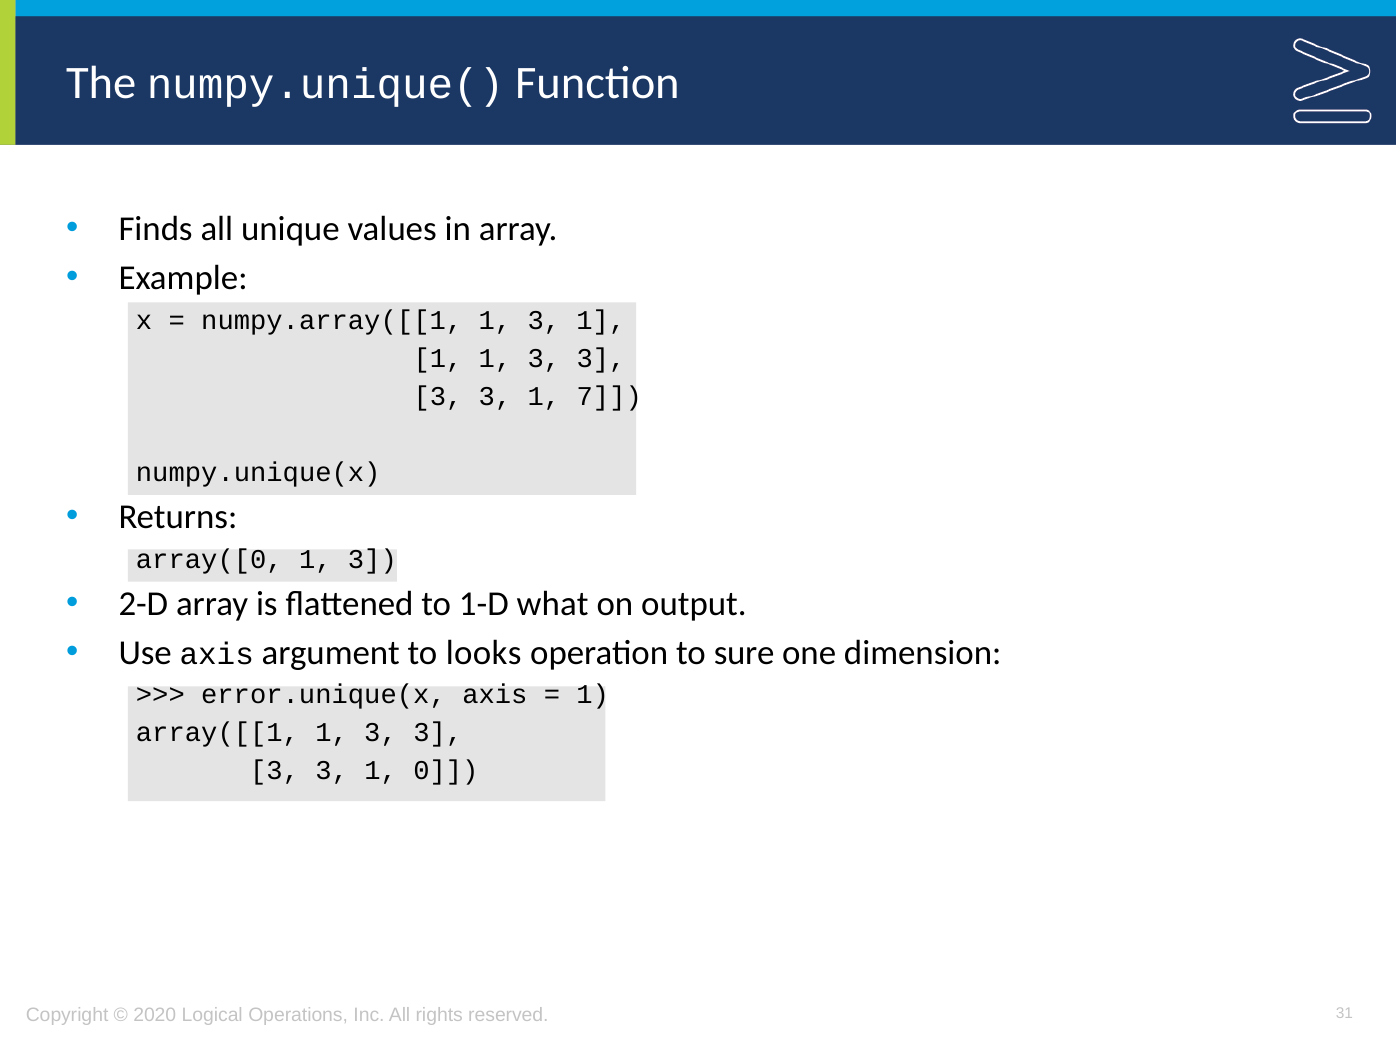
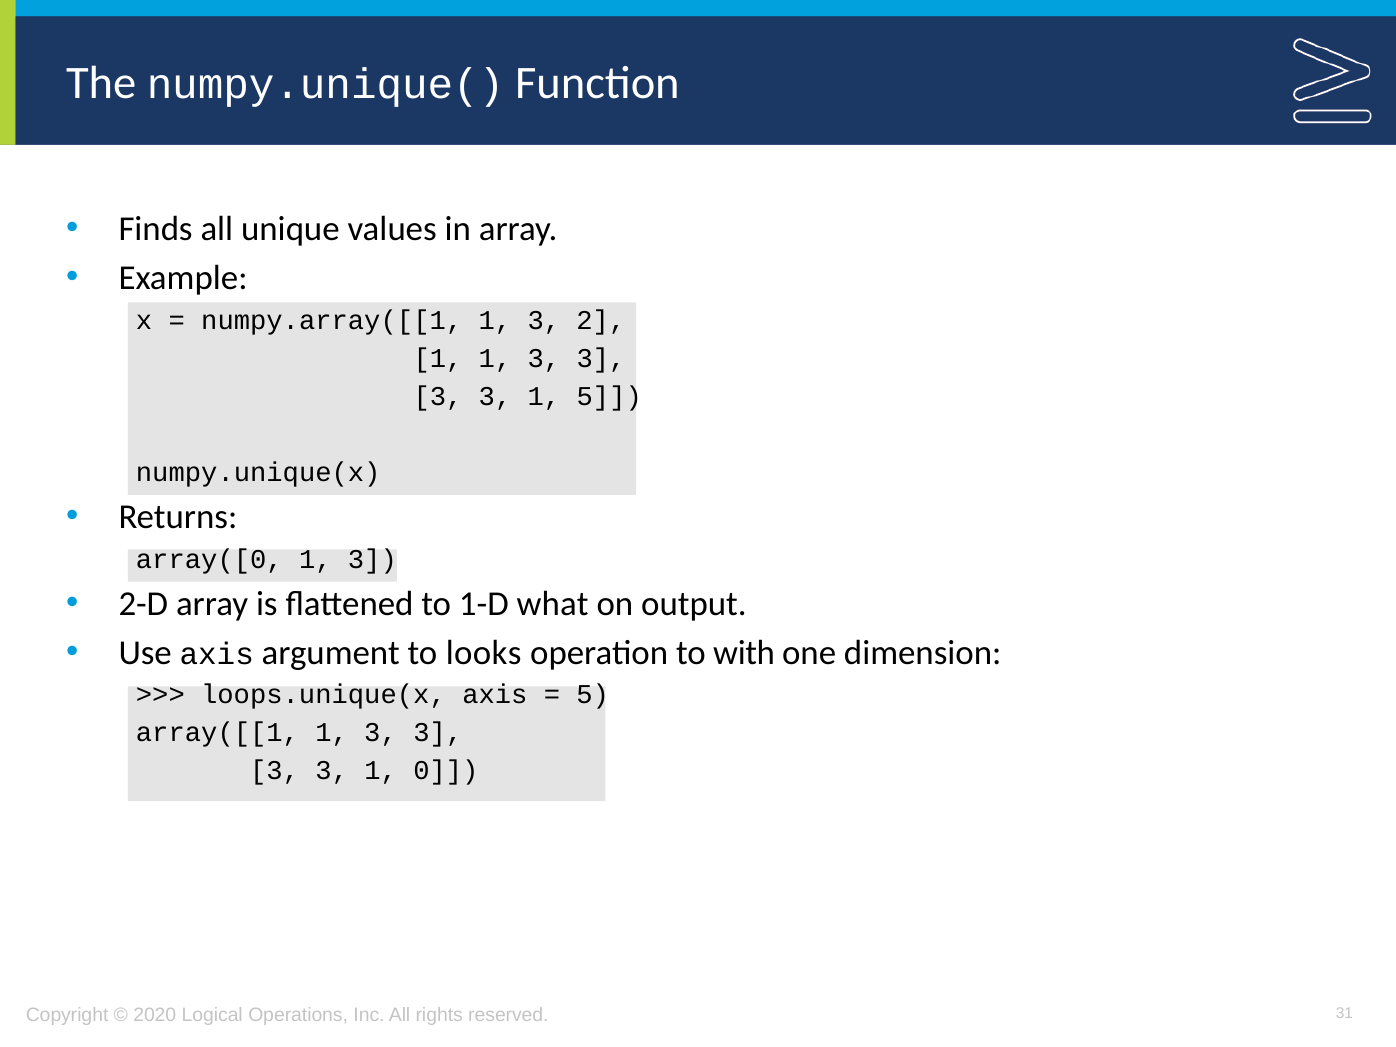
1 3 1: 1 -> 2 (601, 320)
1 7: 7 -> 5 (609, 396)
sure: sure -> with (744, 653)
error.unique(x: error.unique(x -> loops.unique(x (323, 695)
1: 1 -> 5 (593, 695)
